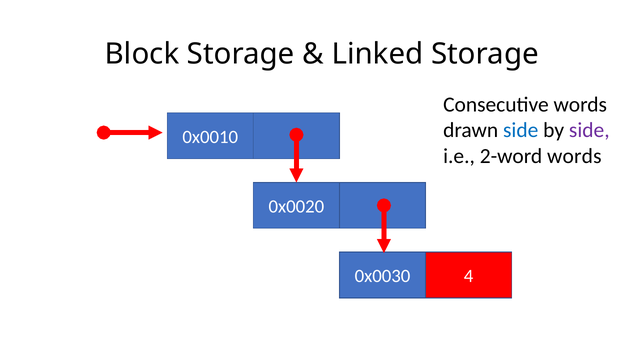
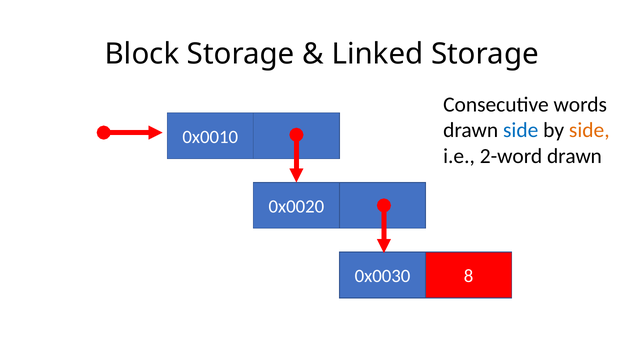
side colour: purple -> orange (589, 130)
2-word words: words -> drawn (574, 156)
4: 4 -> 8 (469, 276)
